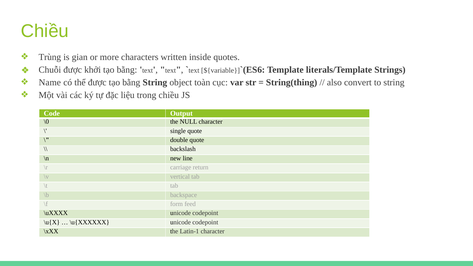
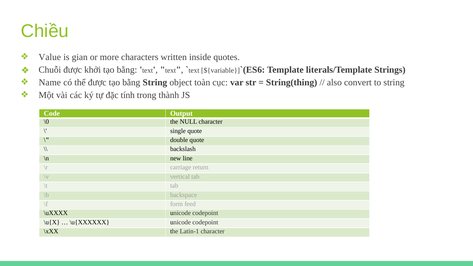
Trùng: Trùng -> Value (50, 57)
liệu: liệu -> tính (128, 95)
trong chiều: chiều -> thành (169, 95)
